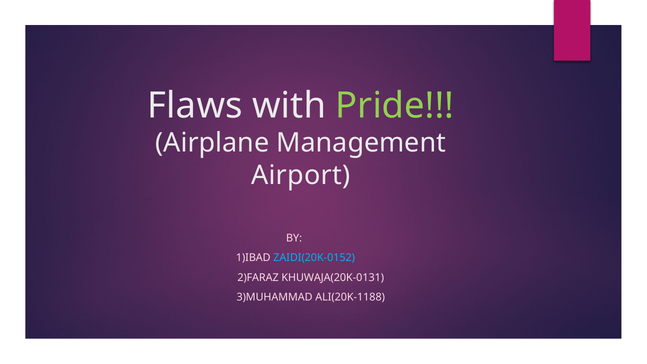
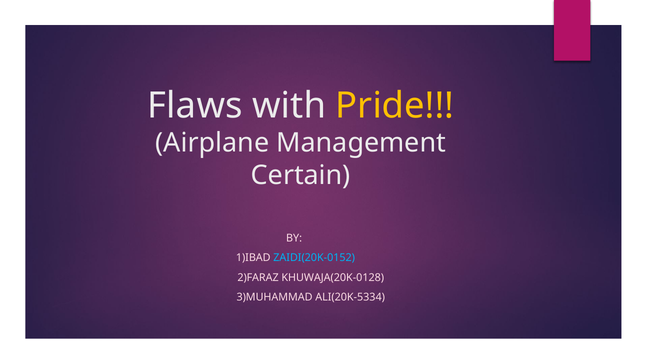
Pride colour: light green -> yellow (395, 106)
Airport: Airport -> Certain (301, 175)
KHUWAJA(20K-0131: KHUWAJA(20K-0131 -> KHUWAJA(20K-0128 (333, 278)
ALI(20K-1188: ALI(20K-1188 -> ALI(20K-5334 (350, 297)
